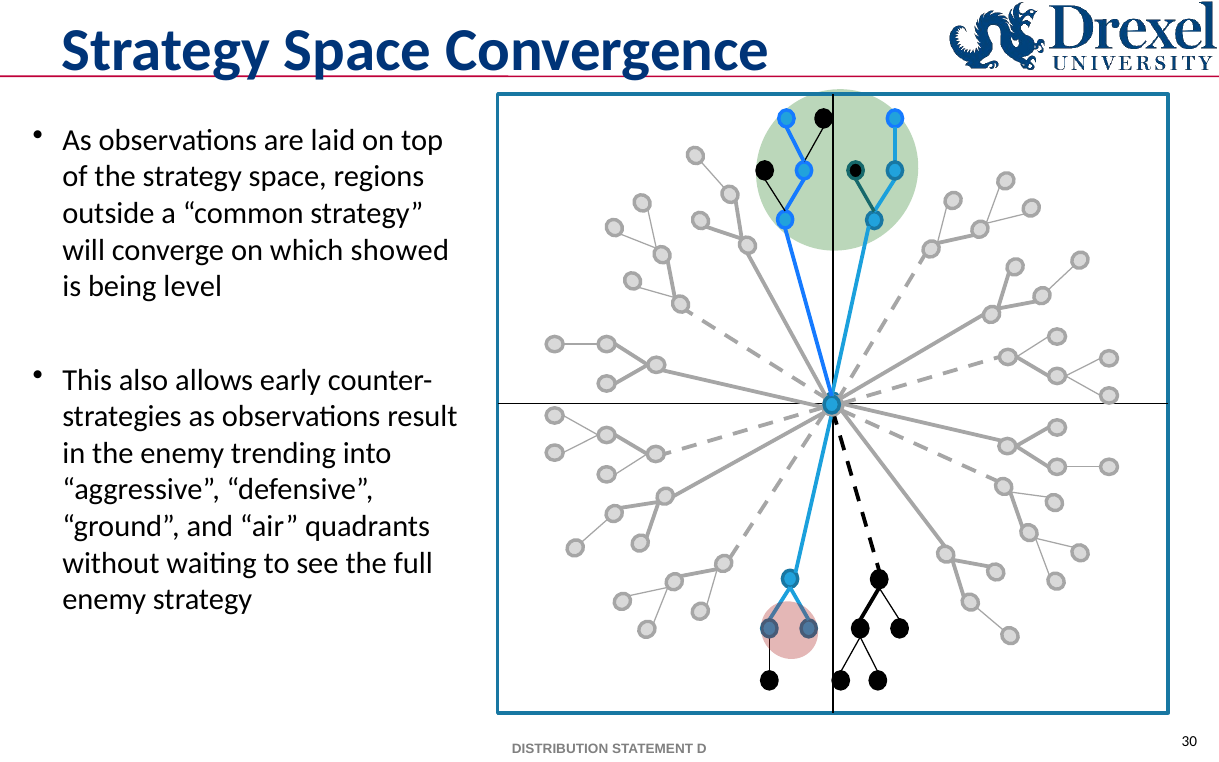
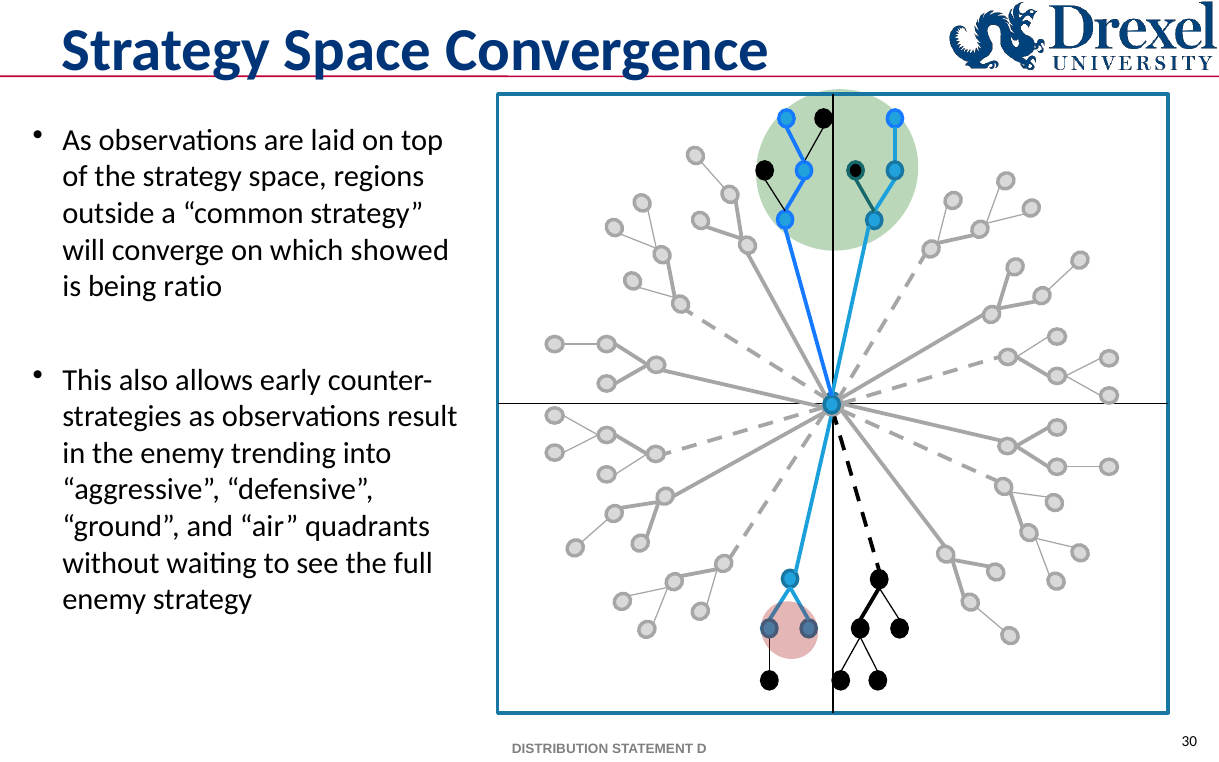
level: level -> ratio (193, 287)
